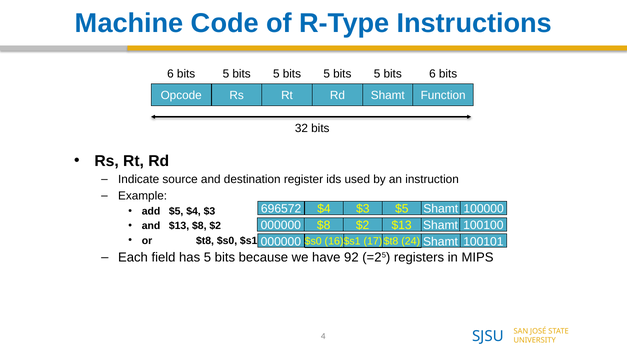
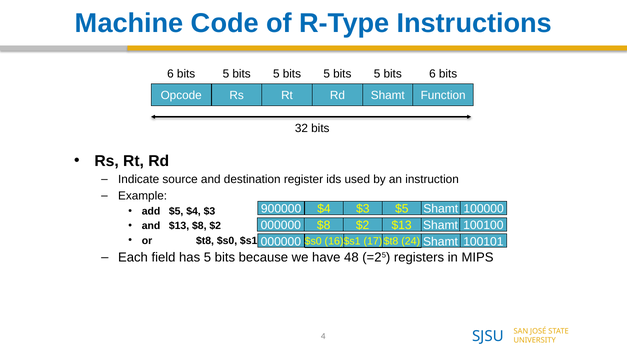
696572: 696572 -> 900000 (281, 208)
92: 92 -> 48 (351, 257)
